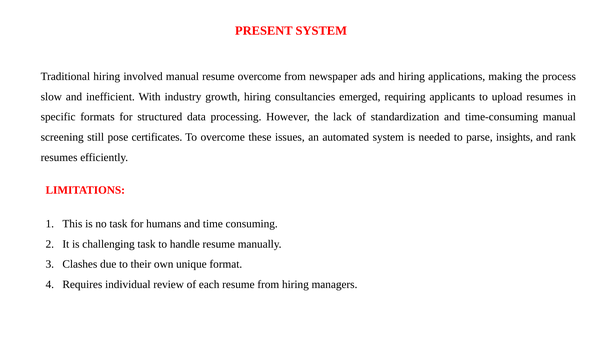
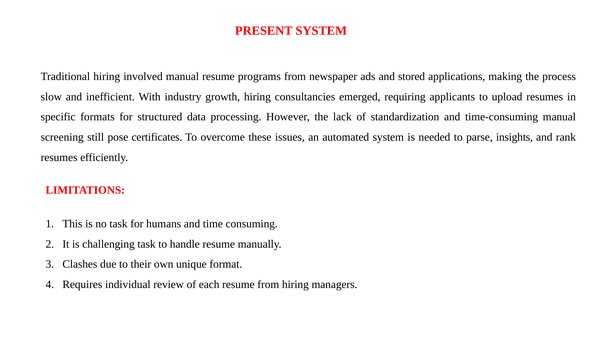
resume overcome: overcome -> programs (259, 76)
and hiring: hiring -> stored (412, 76)
